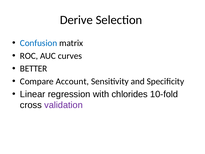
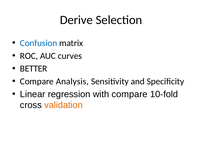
Account: Account -> Analysis (72, 81)
with chlorides: chlorides -> compare (130, 94)
validation colour: purple -> orange (64, 105)
